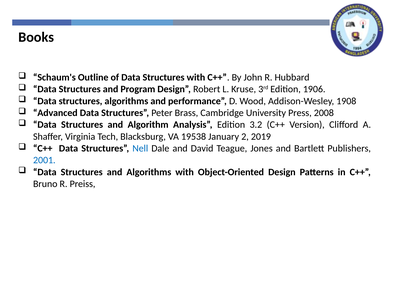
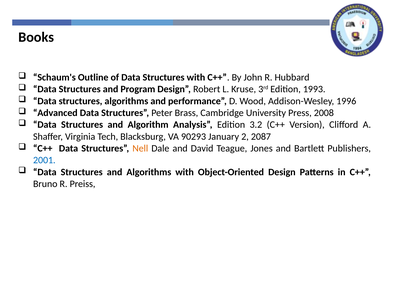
1906: 1906 -> 1993 (314, 89)
1908: 1908 -> 1996 (346, 101)
19538: 19538 -> 90293 (194, 136)
2019: 2019 -> 2087 (261, 136)
Nell colour: blue -> orange (140, 148)
